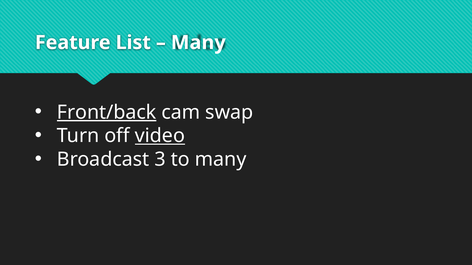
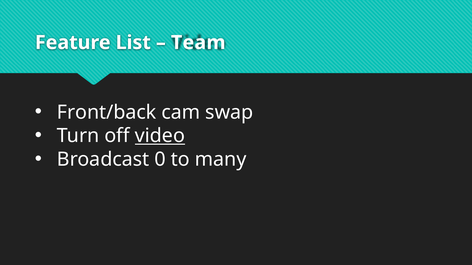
Many: Many -> Team (198, 43)
Front/back underline: present -> none (107, 112)
3: 3 -> 0 (160, 160)
